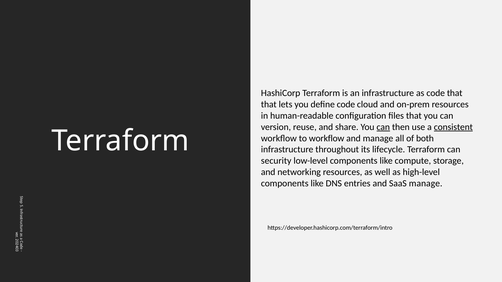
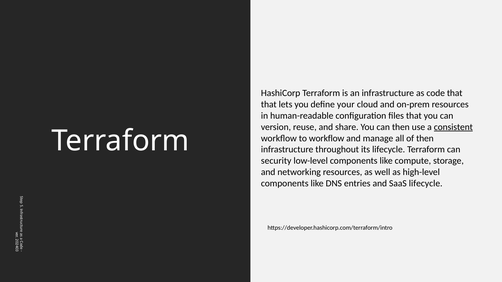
define code: code -> your (346, 105)
can underline: present -> none (383, 127)
of both: both -> then (425, 138)
SaaS manage: manage -> lifecycle (426, 184)
